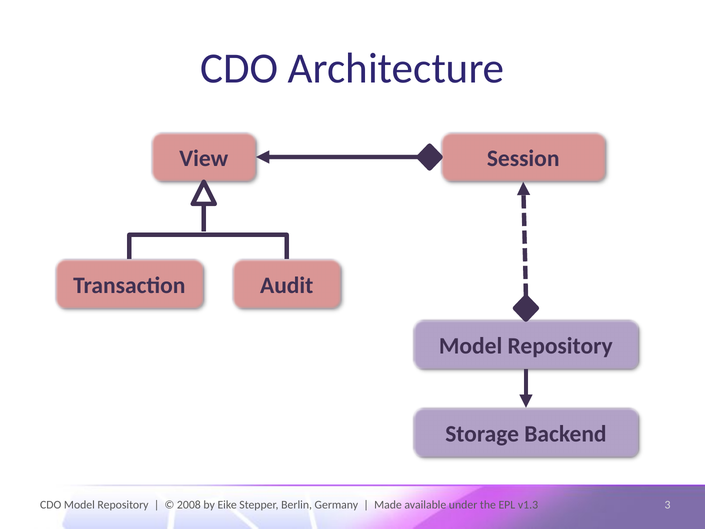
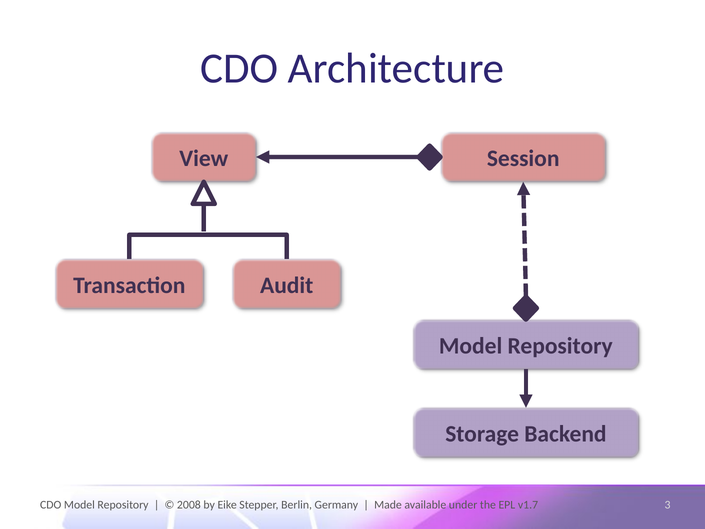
v1.3: v1.3 -> v1.7 (528, 505)
